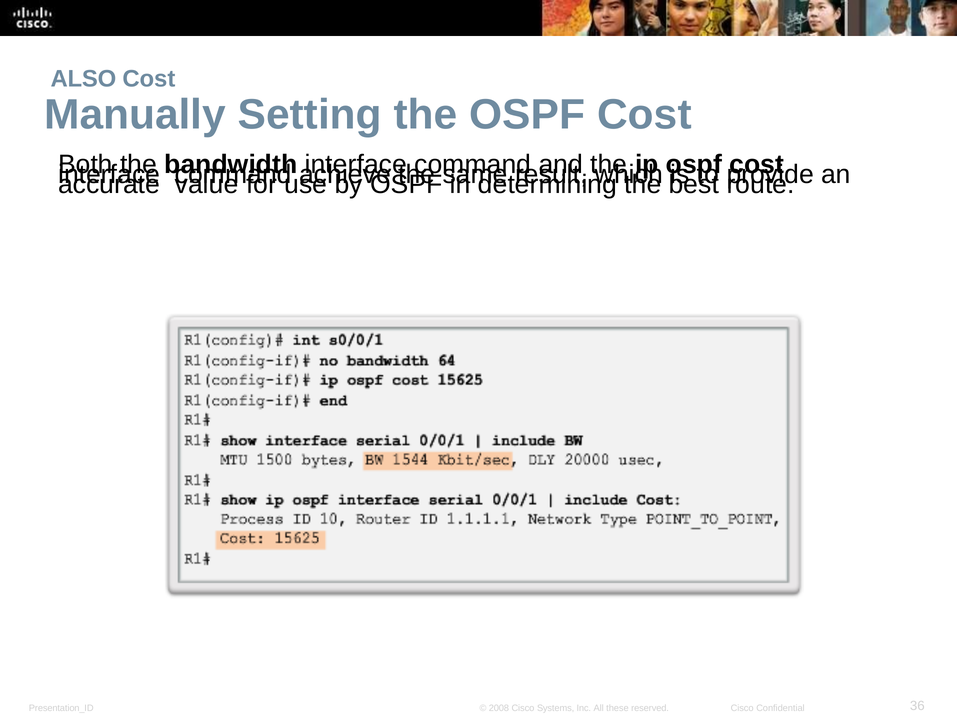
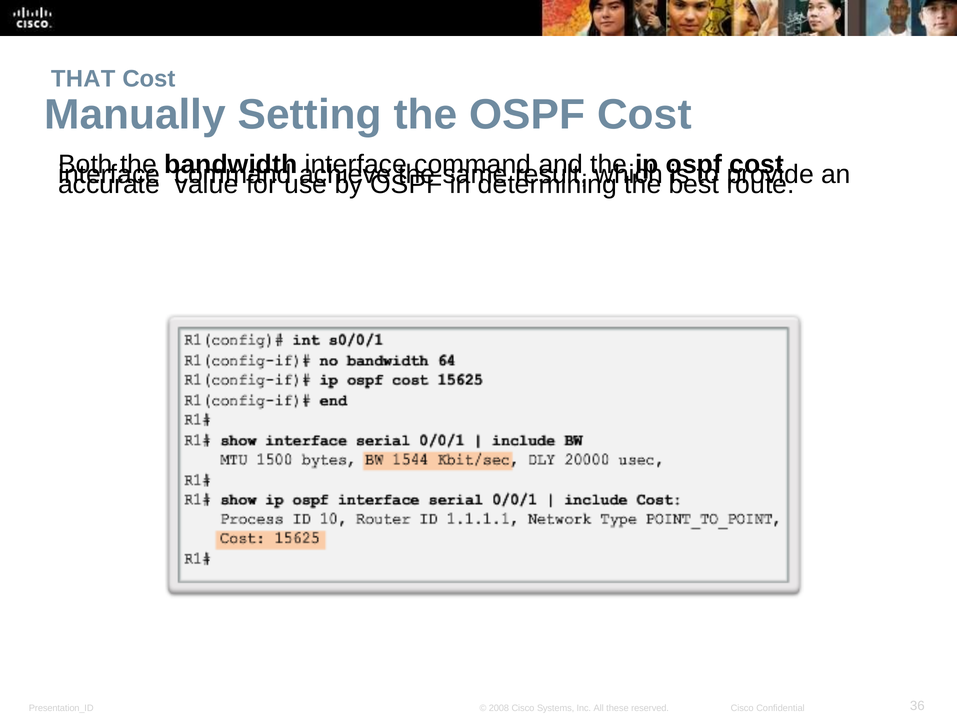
ALSO: ALSO -> THAT (83, 79)
